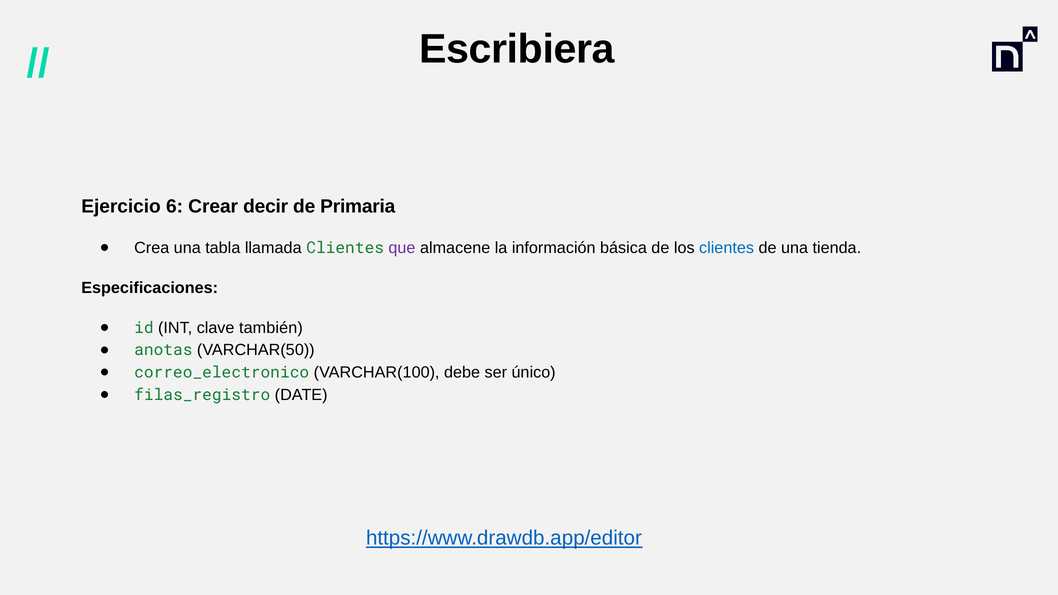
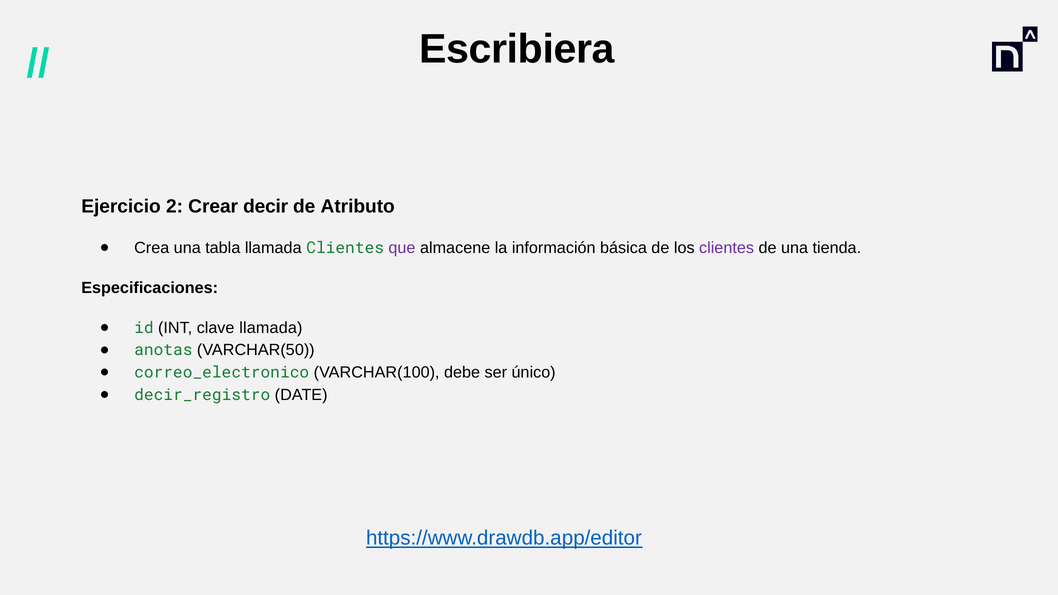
6: 6 -> 2 (175, 207)
Primaria: Primaria -> Atributo (358, 207)
clientes colour: blue -> purple (727, 248)
clave también: también -> llamada (271, 328)
filas_registro: filas_registro -> decir_registro (202, 395)
